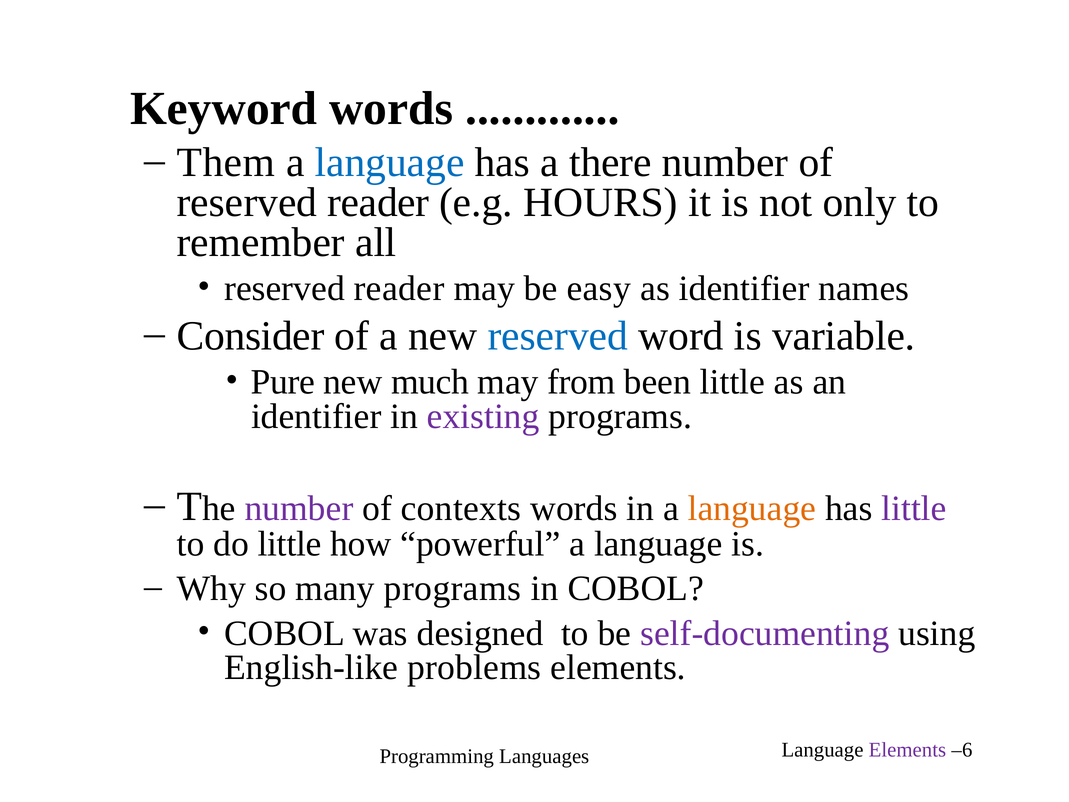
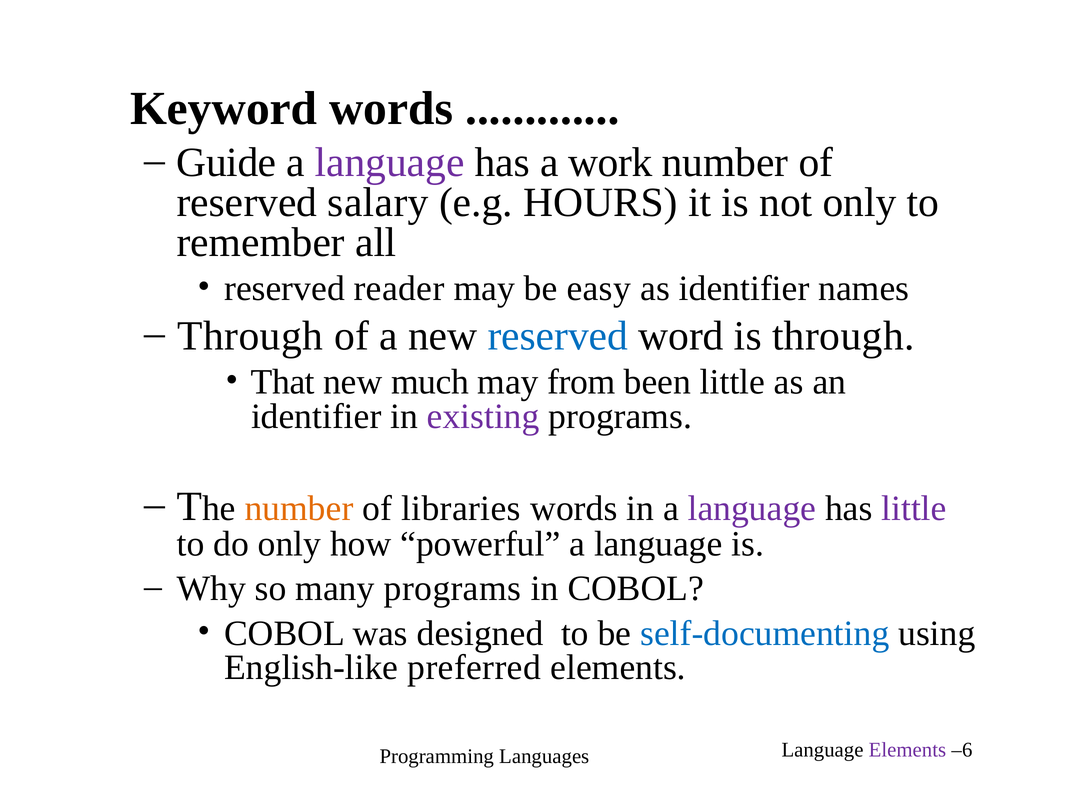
Them: Them -> Guide (226, 162)
language colour: blue -> purple (390, 162)
there: there -> work (610, 162)
reader: reader -> salary (378, 202)
Consider: Consider -> Through (250, 336)
is variable: variable -> through (843, 336)
Pure: Pure -> That (283, 382)
number colour: purple -> orange (299, 508)
contexts: contexts -> libraries (461, 508)
language colour: orange -> purple (752, 508)
do little: little -> only (290, 544)
self-documenting colour: purple -> blue (765, 633)
problems: problems -> preferred (474, 667)
